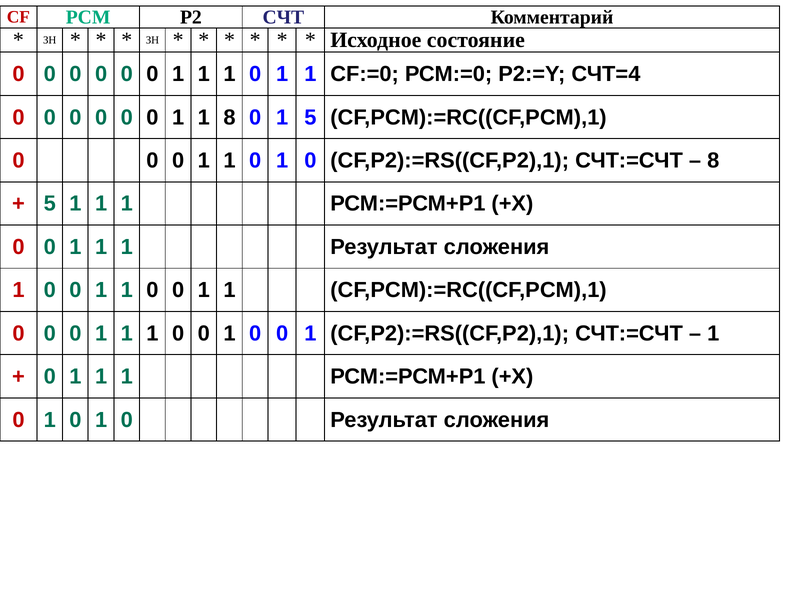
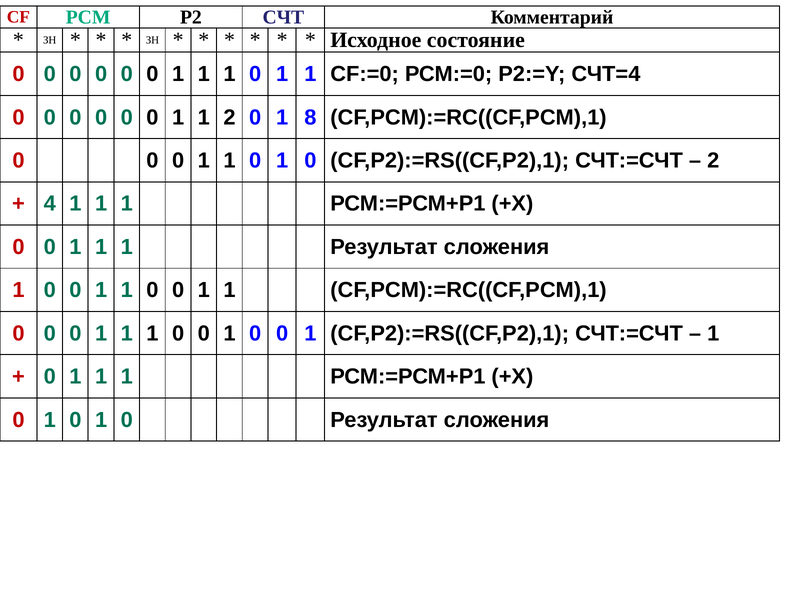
1 8: 8 -> 2 (229, 117)
1 5: 5 -> 8 (310, 117)
8: 8 -> 2 (713, 161)
5: 5 -> 4 (50, 204)
